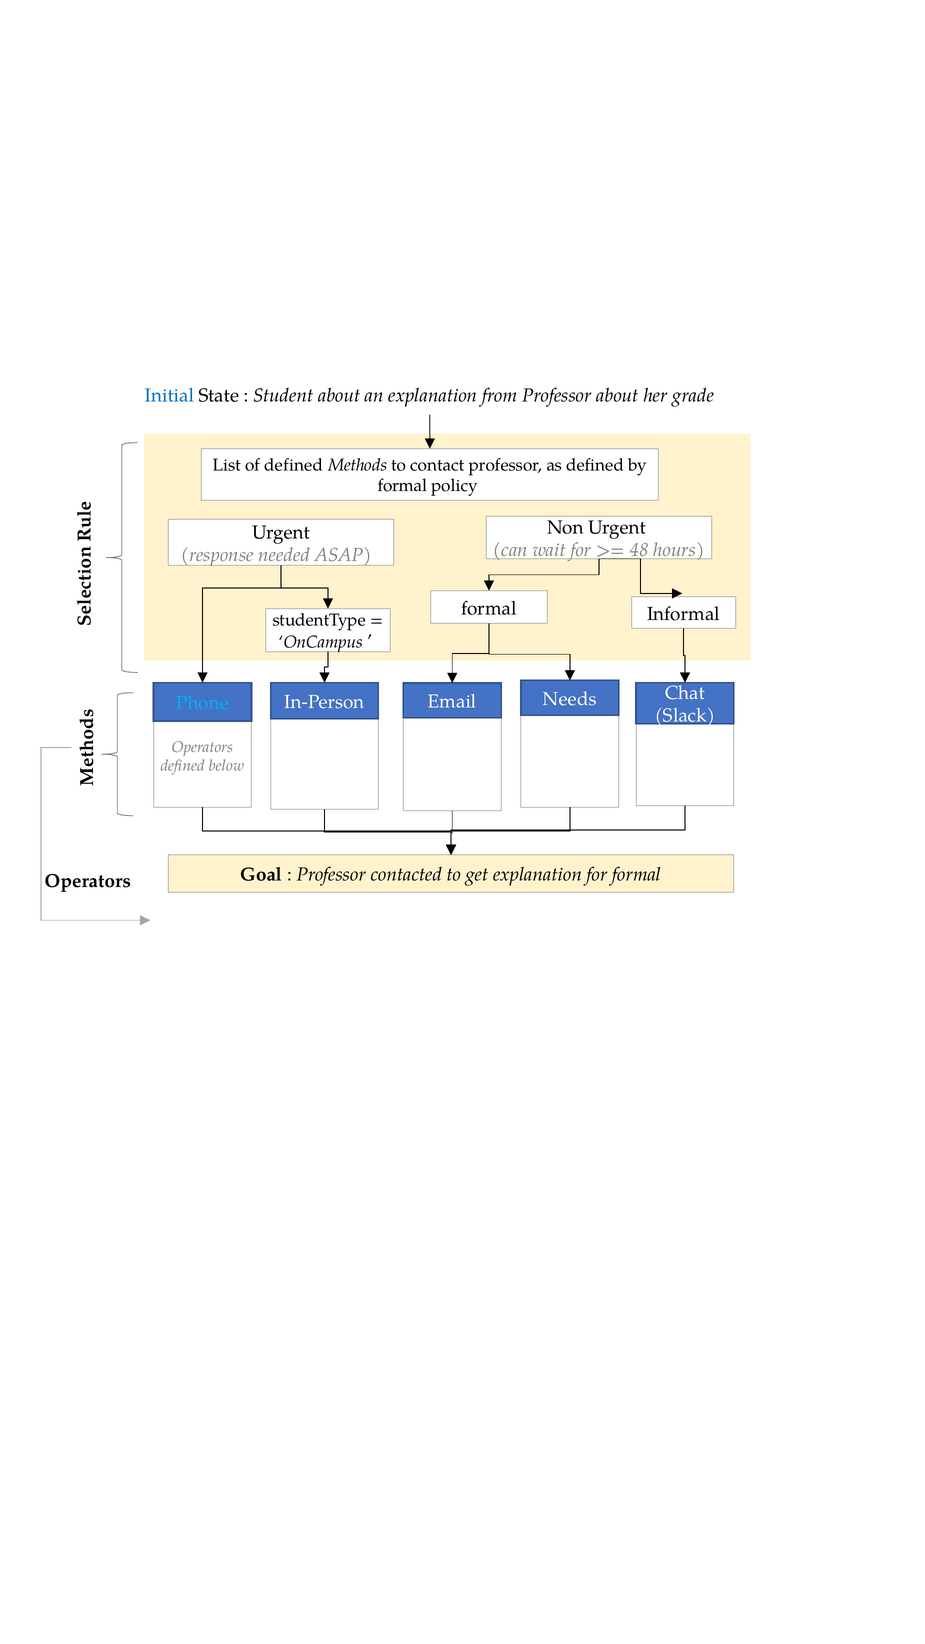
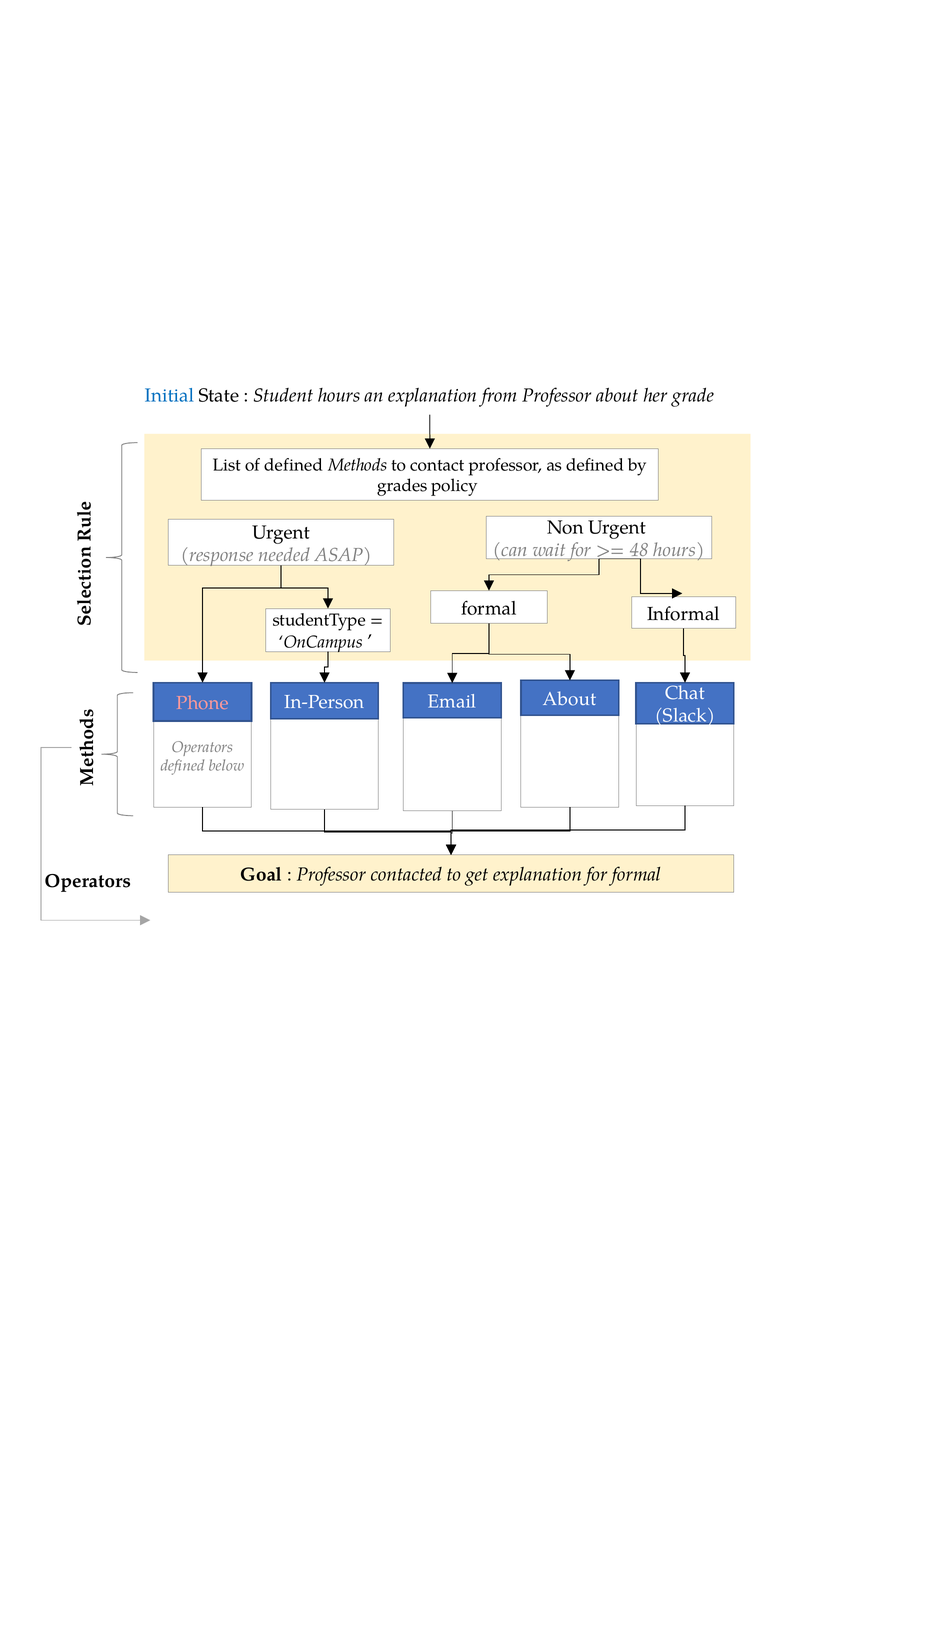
Student about: about -> hours (339, 396)
formal: formal -> grades (402, 486)
Email Needs: Needs -> About (570, 699)
Phone colour: light blue -> pink (202, 703)
